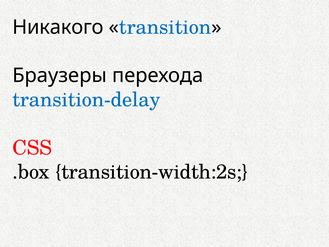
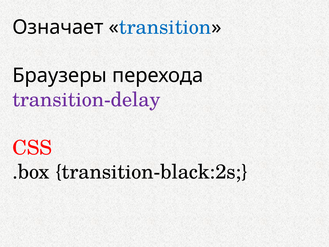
Никакого: Никакого -> Означает (58, 27)
transition-delay colour: blue -> purple (86, 100)
transition-width:2s: transition-width:2s -> transition-black:2s (152, 172)
